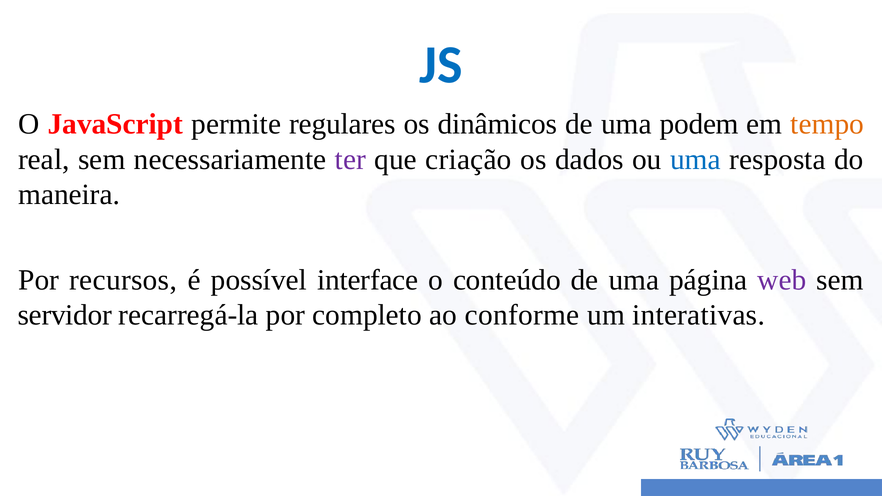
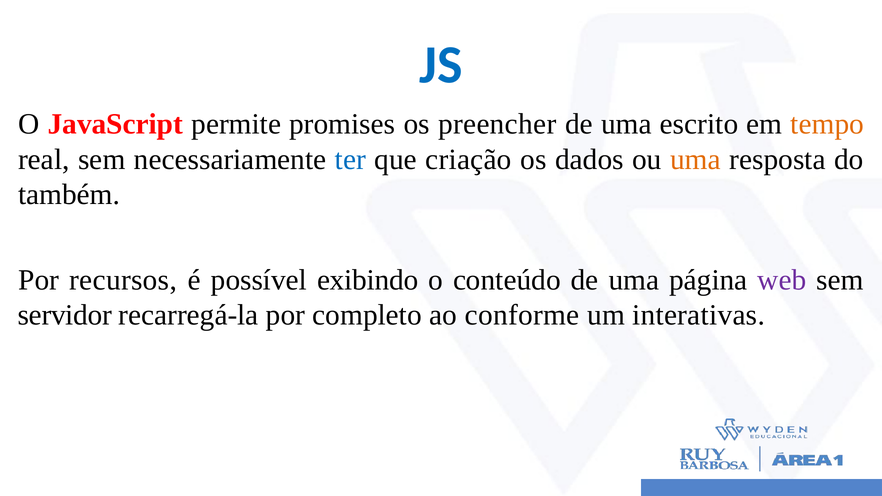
regulares: regulares -> promises (342, 124)
dinâmicos: dinâmicos -> preencher (497, 124)
podem: podem -> escrito (699, 124)
ter colour: purple -> blue (350, 159)
uma colour: blue -> orange (695, 159)
maneira: maneira -> também (69, 195)
interface: interface -> exibindo (368, 280)
